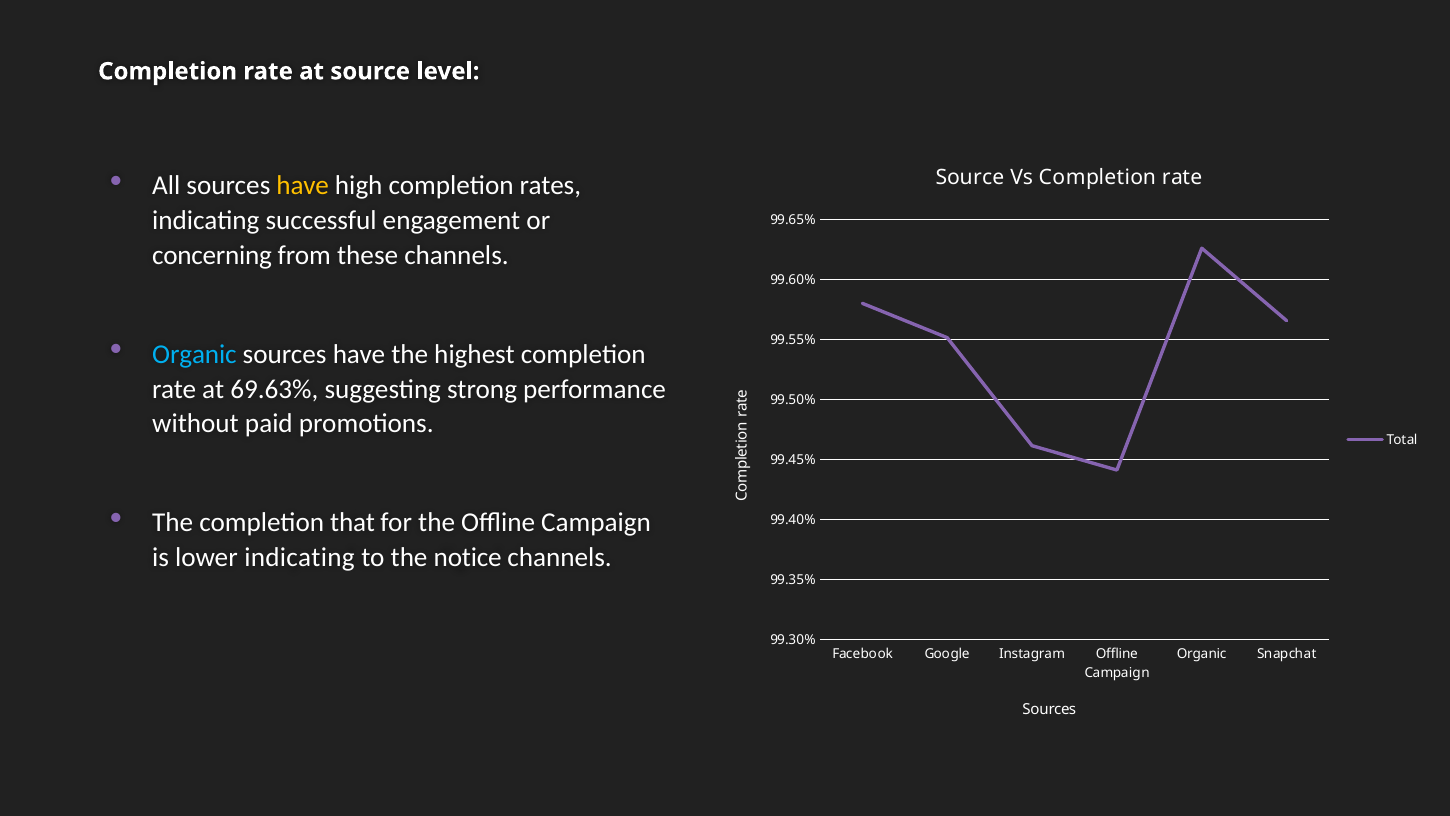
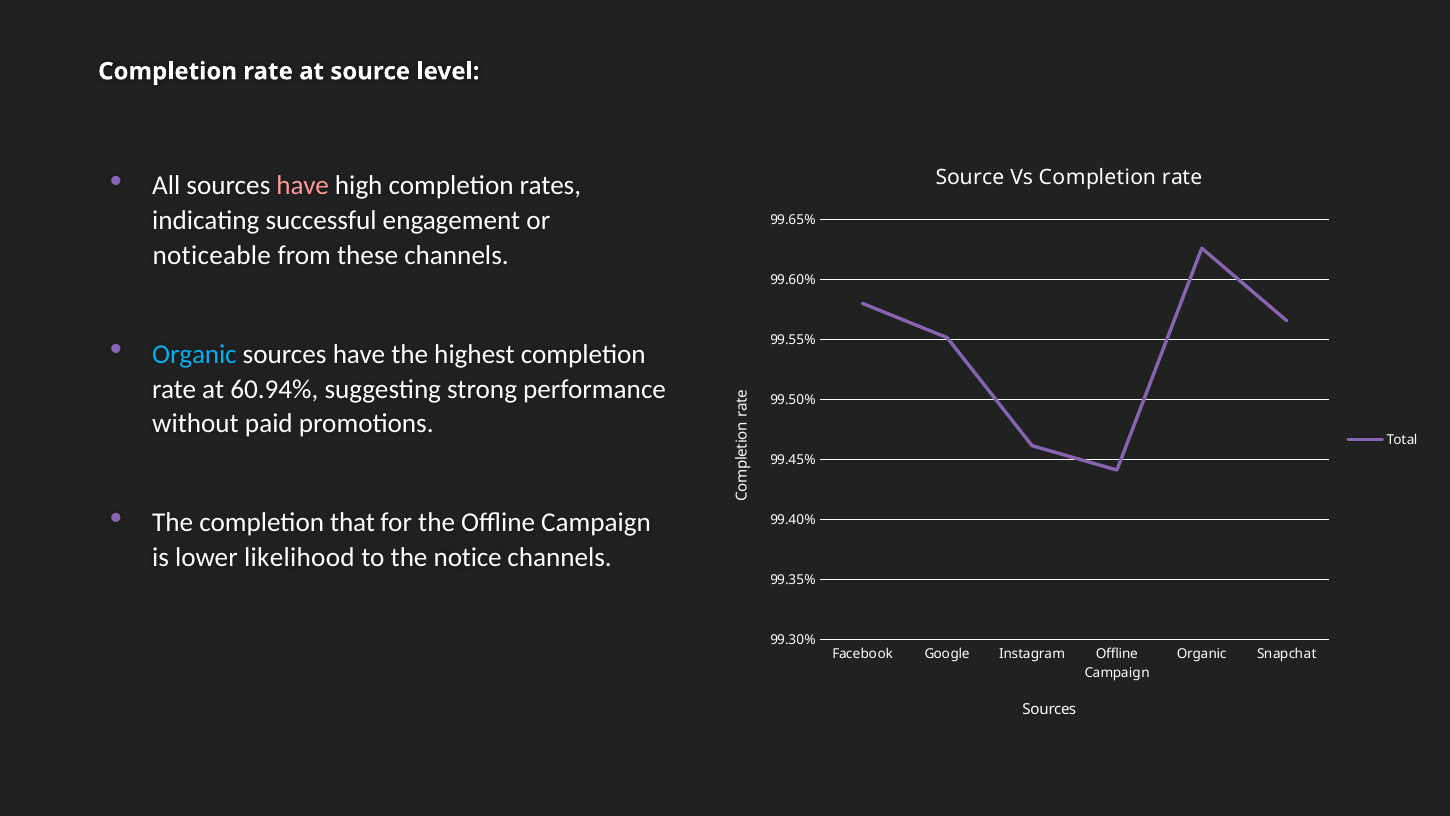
have colour: yellow -> pink (303, 185)
concerning: concerning -> noticeable (212, 255)
69.63%: 69.63% -> 60.94% (274, 389)
lower indicating: indicating -> likelihood (299, 558)
